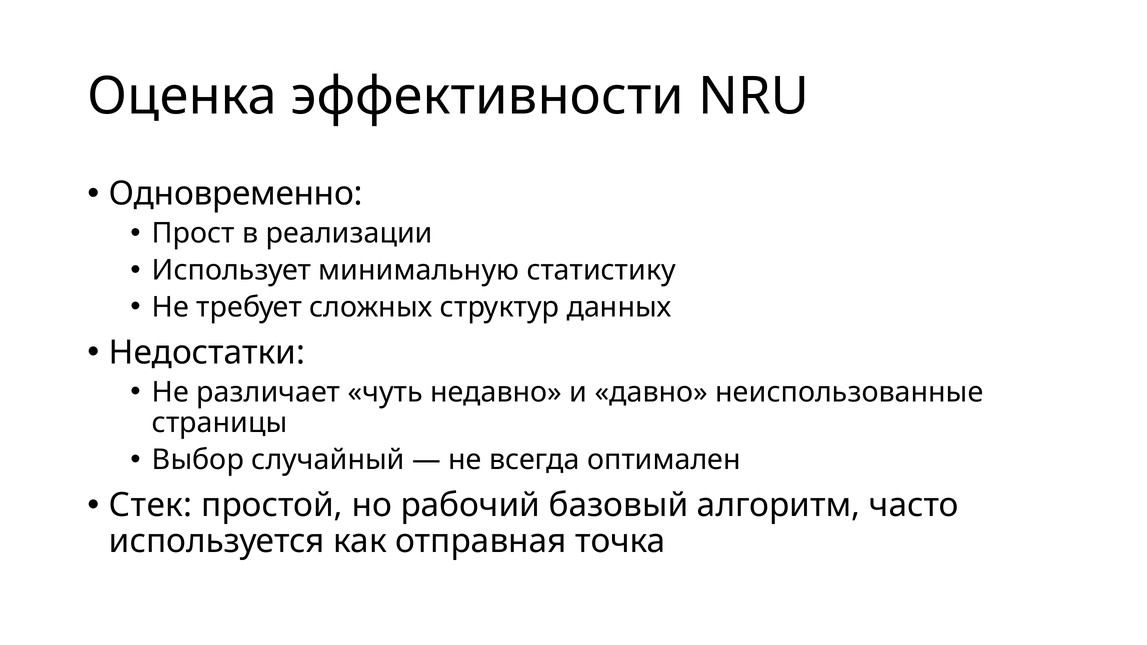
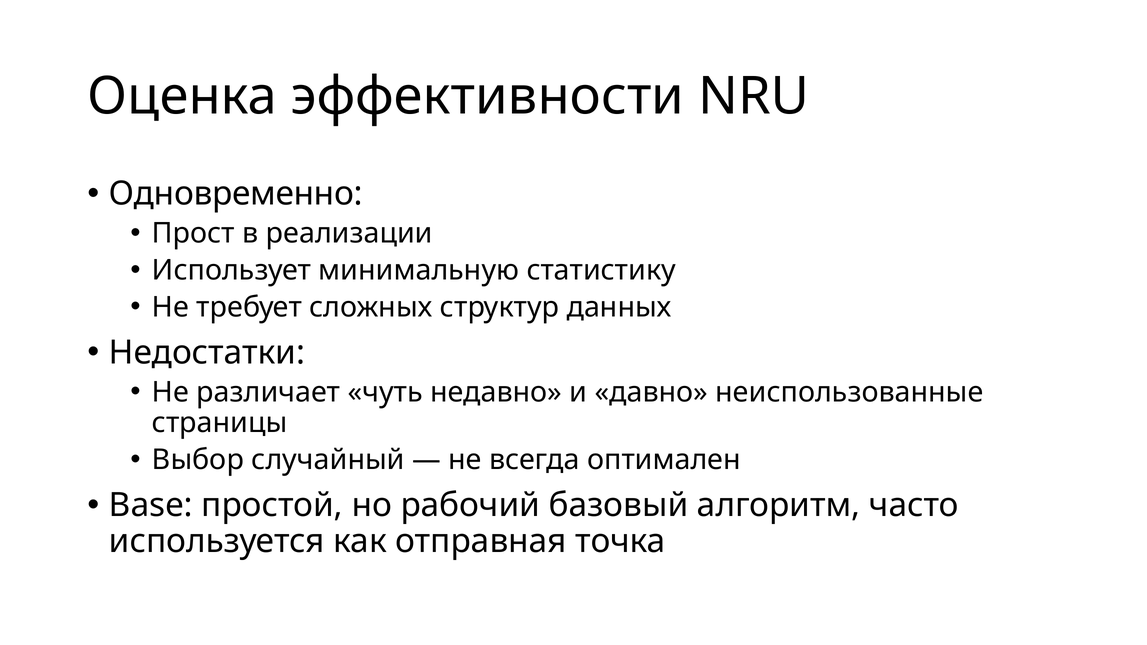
Стек: Стек -> Base (151, 505)
